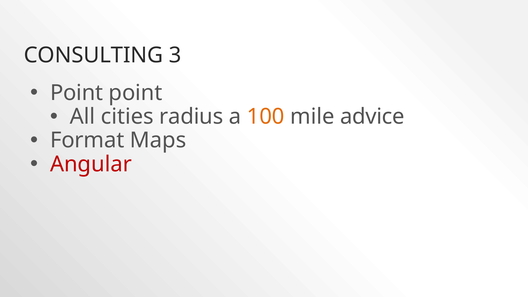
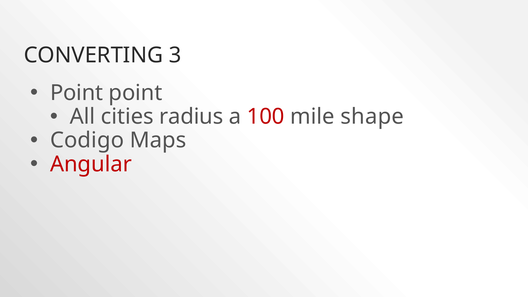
CONSULTING: CONSULTING -> CONVERTING (93, 55)
100 colour: orange -> red (266, 117)
advice: advice -> shape (372, 117)
Format: Format -> Codigo (87, 140)
